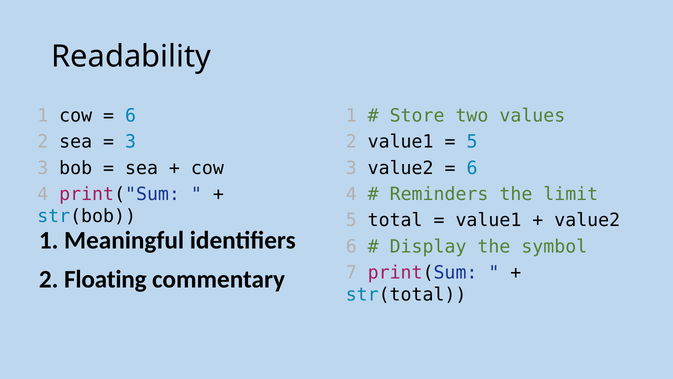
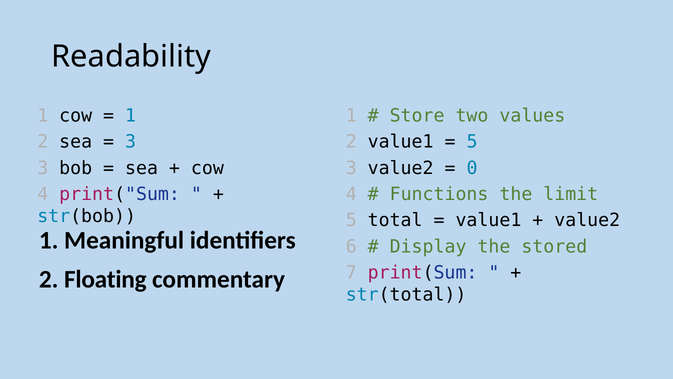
6: 6 -> 1 (131, 116)
6: 6 -> 0 (472, 168)
Reminders: Reminders -> Functions (439, 194)
symbol: symbol -> stored (554, 246)
